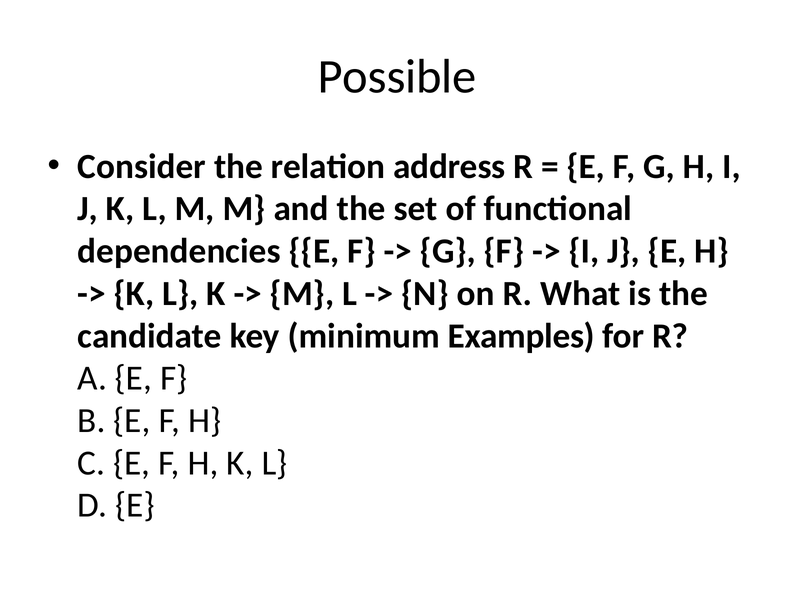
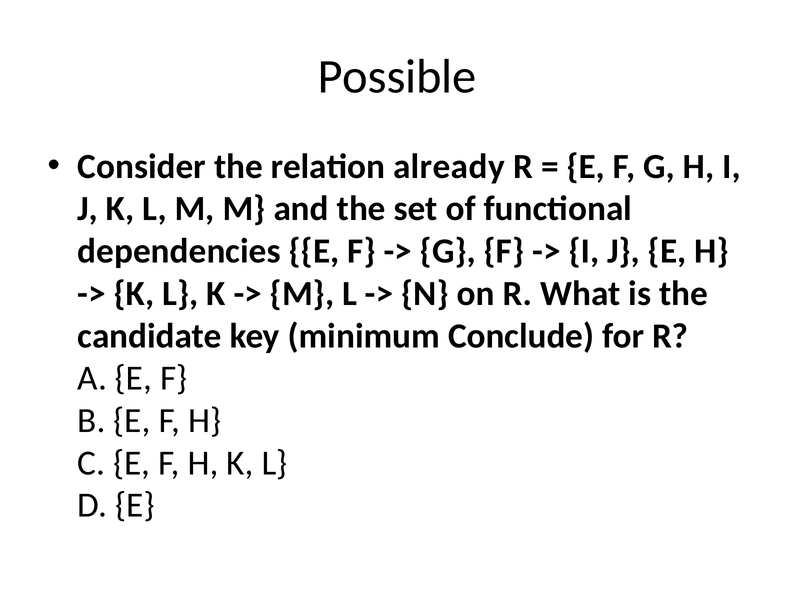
address: address -> already (449, 167)
Examples: Examples -> Conclude (521, 336)
